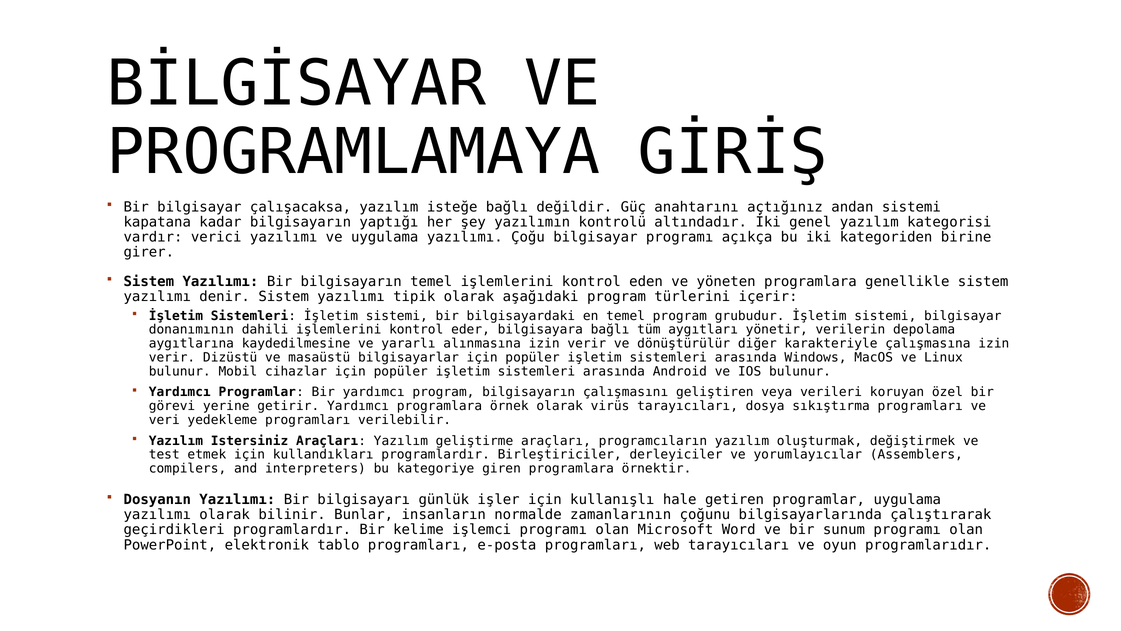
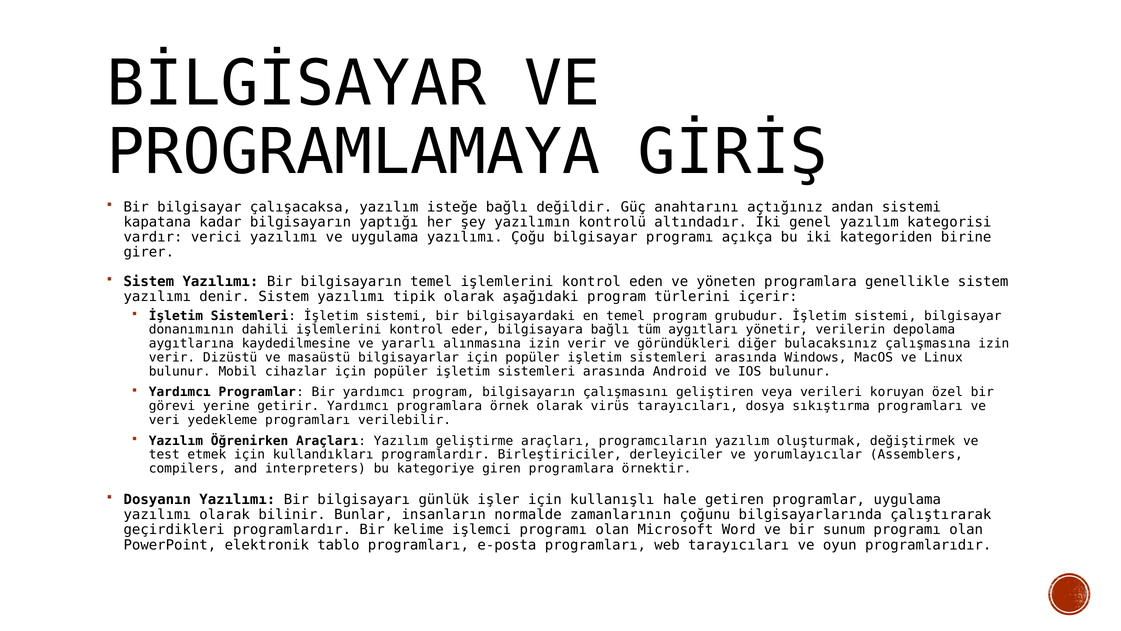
dönüştürülür: dönüştürülür -> göründükleri (684, 343)
karakteriyle: karakteriyle -> bulacaksınız (831, 343)
Istersiniz: Istersiniz -> Öğrenirken (250, 441)
